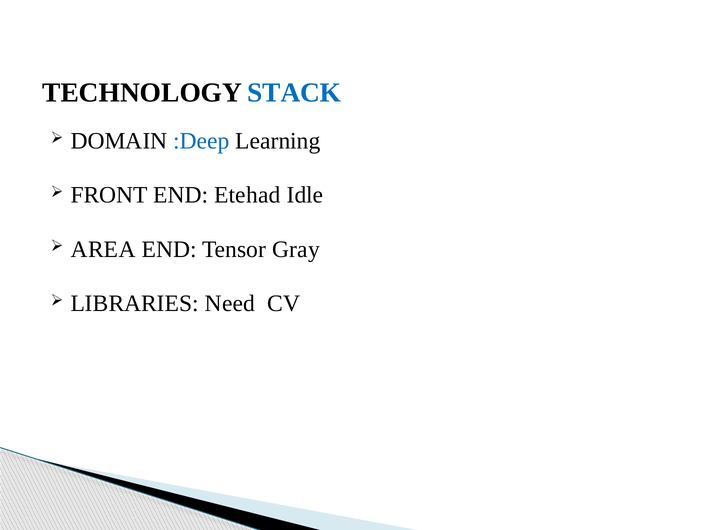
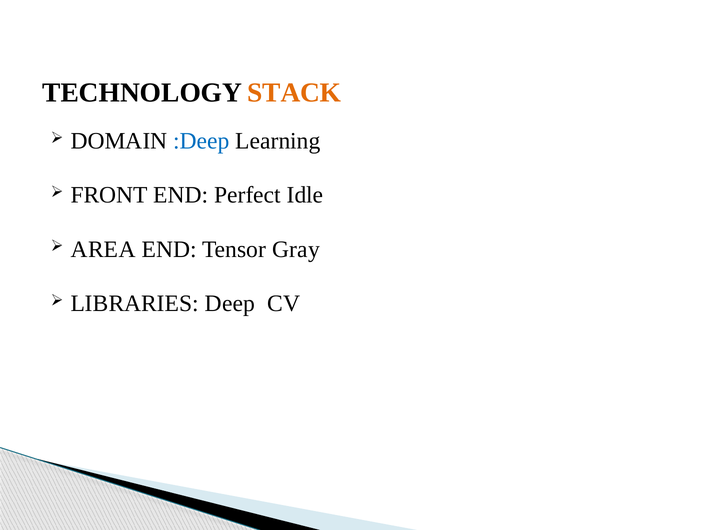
STACK colour: blue -> orange (294, 93)
Etehad: Etehad -> Perfect (247, 195)
Need: Need -> Deep (230, 304)
